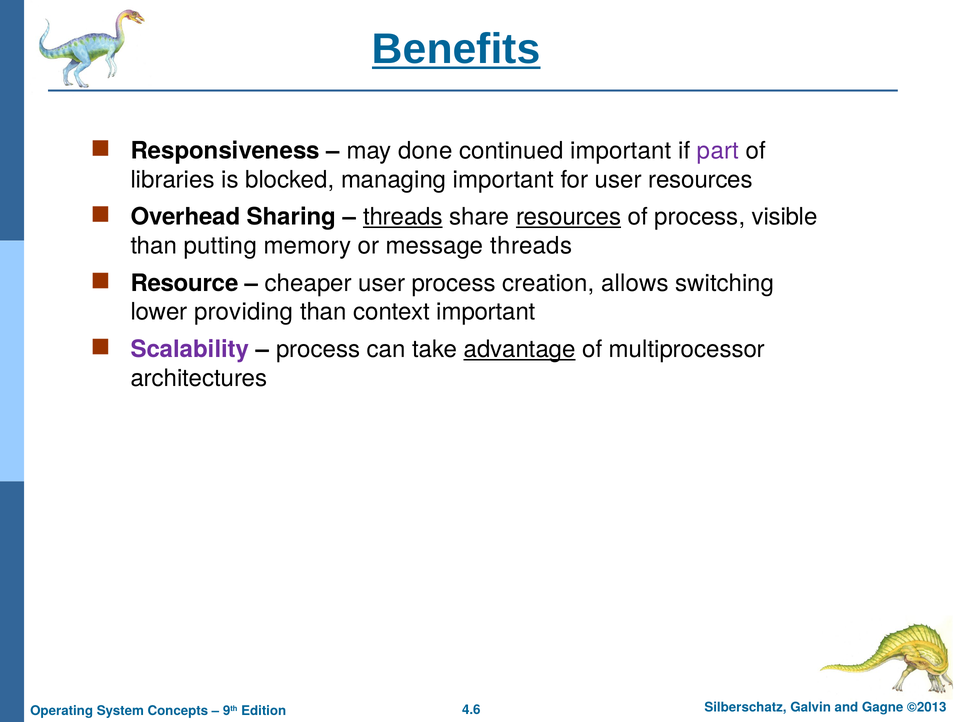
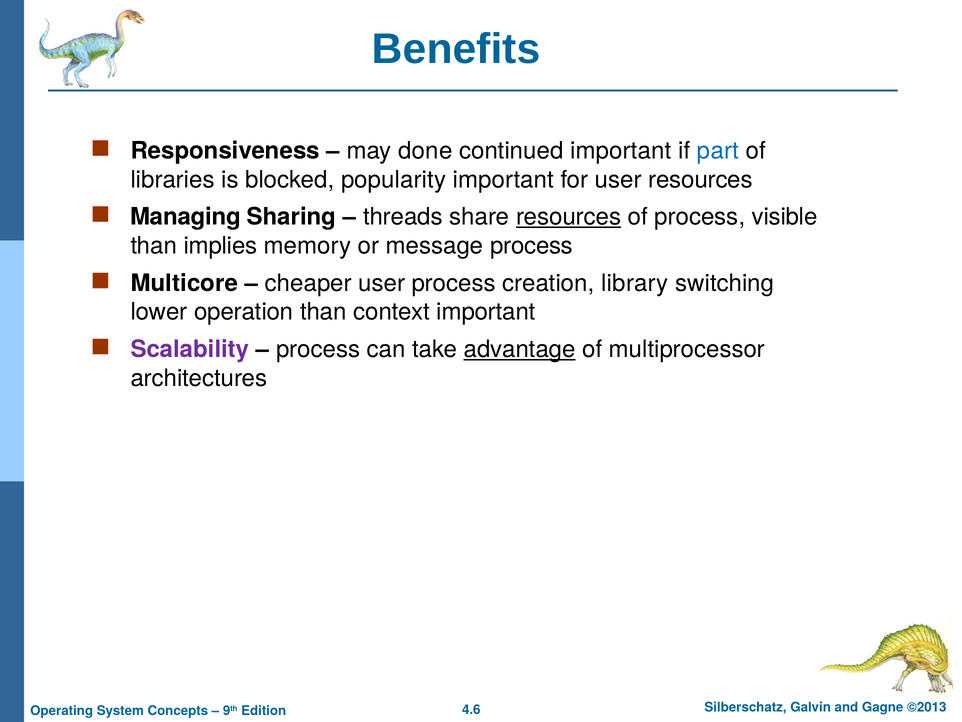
Benefits underline: present -> none (456, 49)
part colour: purple -> blue (718, 151)
managing: managing -> popularity (394, 180)
Overhead: Overhead -> Managing (185, 217)
threads underline: present -> none (403, 217)
putting: putting -> implies (220, 246)
message threads: threads -> process (532, 246)
Resource: Resource -> Multicore (184, 283)
allows: allows -> library (635, 283)
providing: providing -> operation (244, 312)
